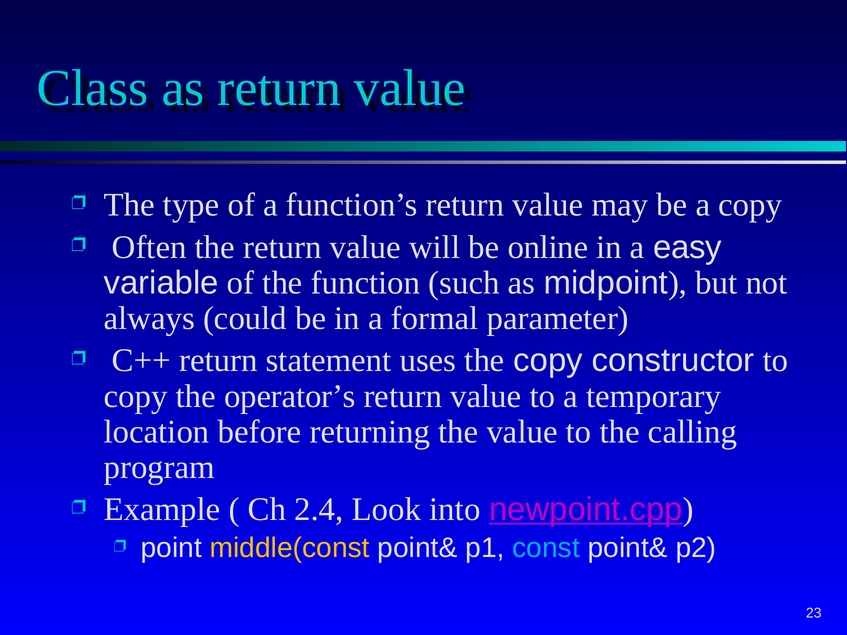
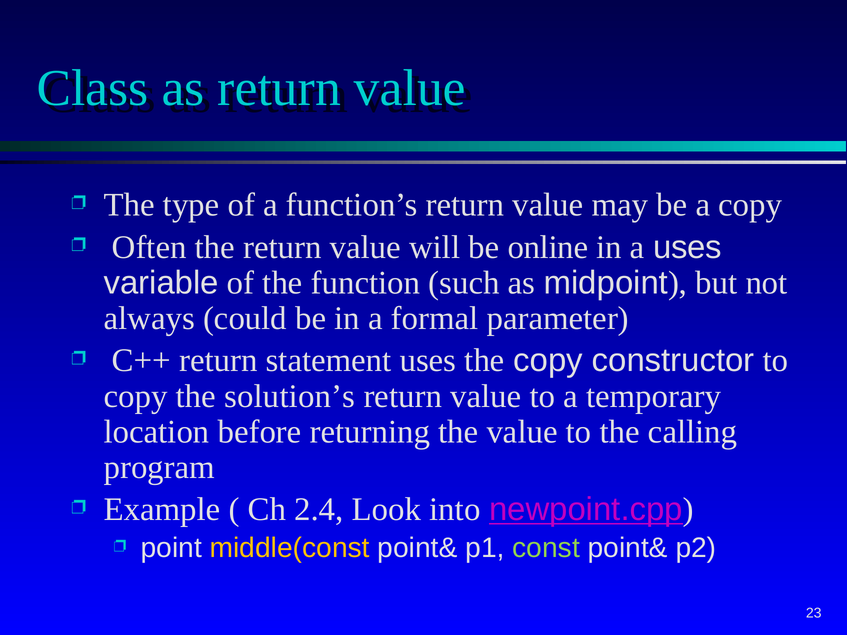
a easy: easy -> uses (687, 247)
operator’s: operator’s -> solution’s (290, 396)
const colour: light blue -> light green (546, 548)
